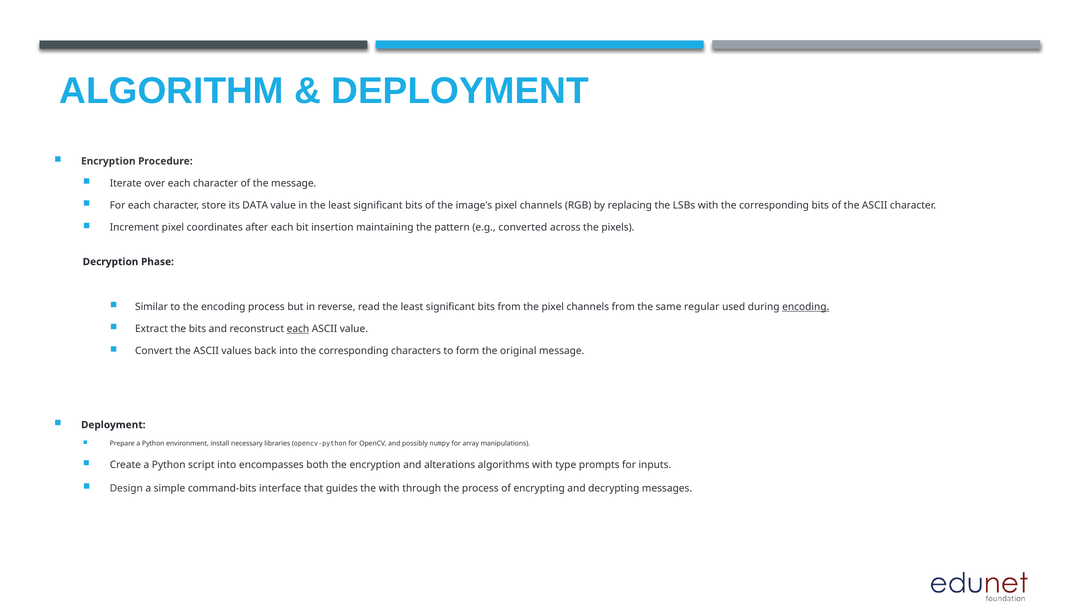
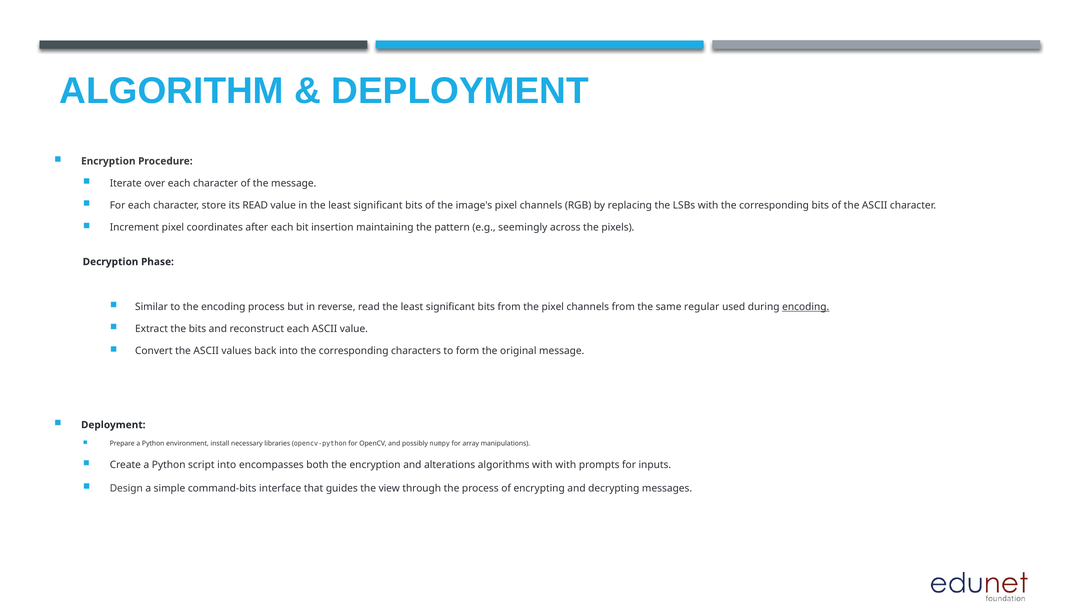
its DATA: DATA -> READ (255, 205)
converted: converted -> seemingly (523, 227)
each underline: present -> none (298, 329)
with type: type -> with (566, 465)
the with: with -> view (389, 488)
